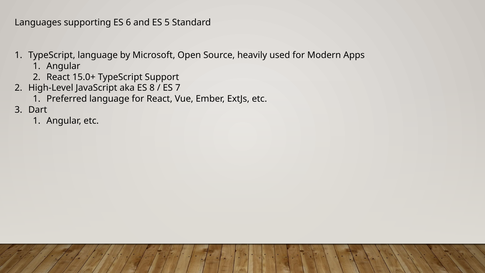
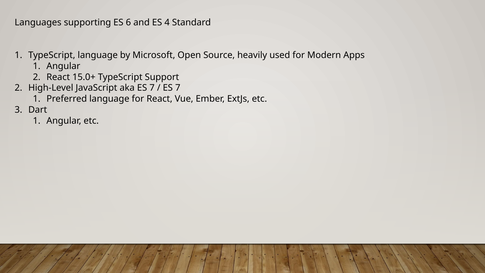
5: 5 -> 4 (167, 22)
aka ES 8: 8 -> 7 (152, 88)
